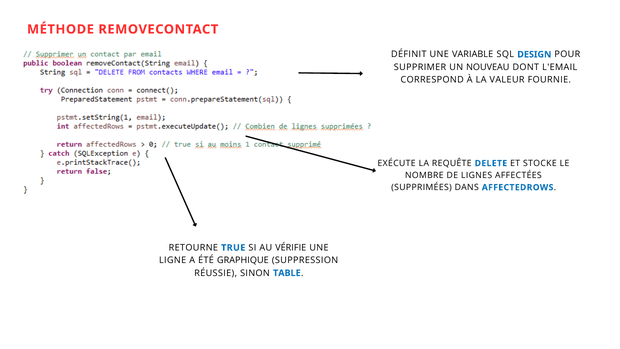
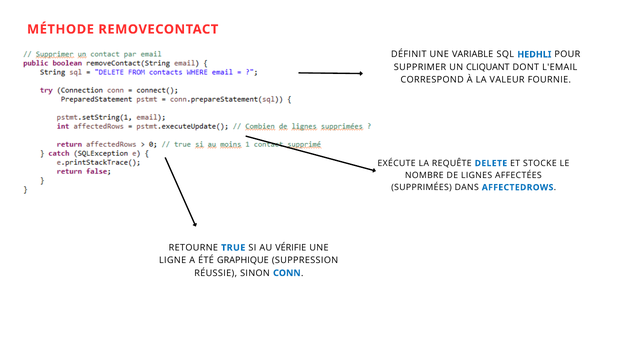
DESIGN: DESIGN -> HEDHLI (534, 54)
NOUVEAU: NOUVEAU -> CLIQUANT (488, 67)
TABLE: TABLE -> CONN (287, 273)
